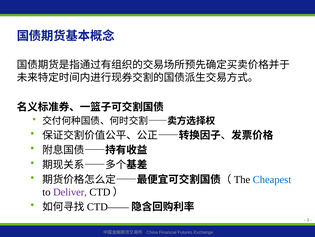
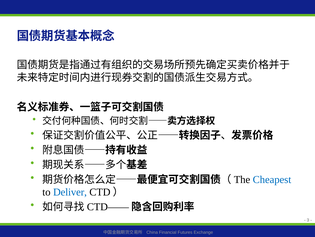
Deliver colour: purple -> blue (70, 192)
